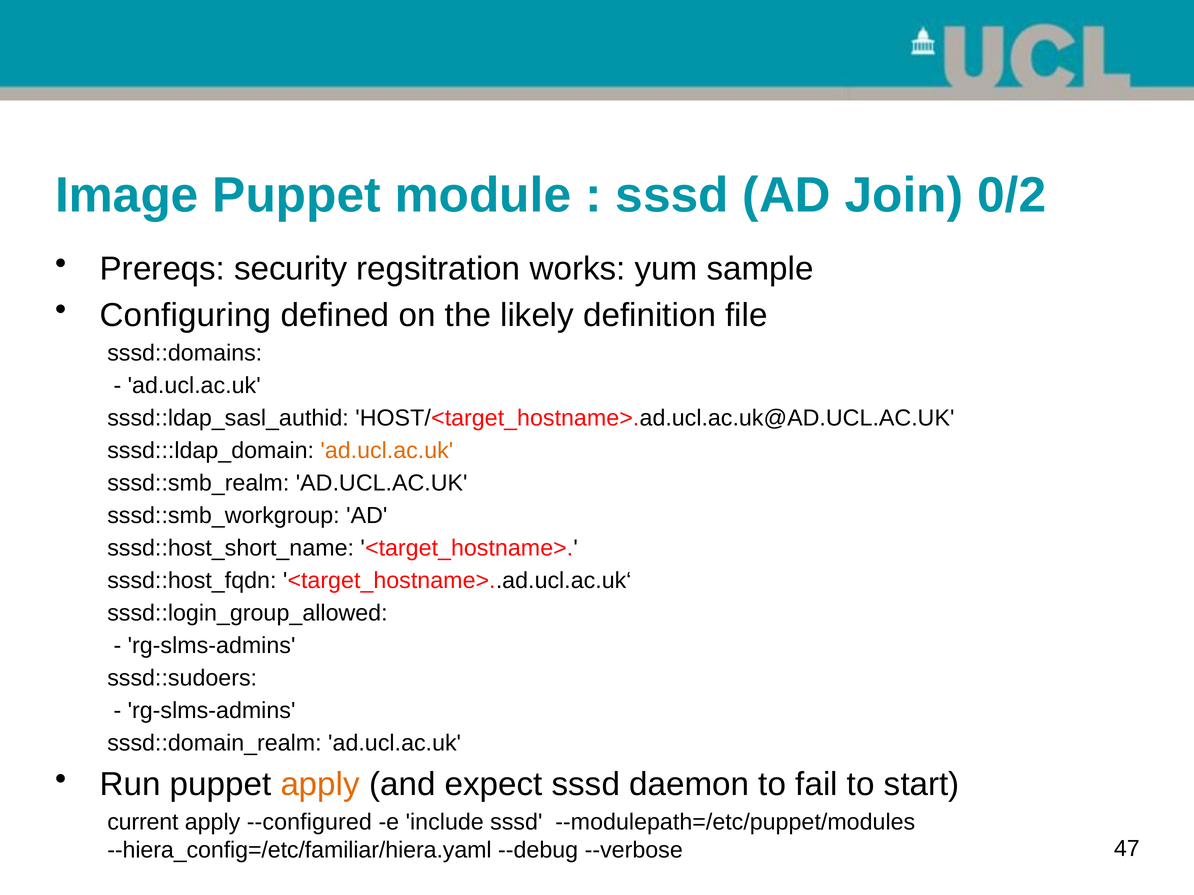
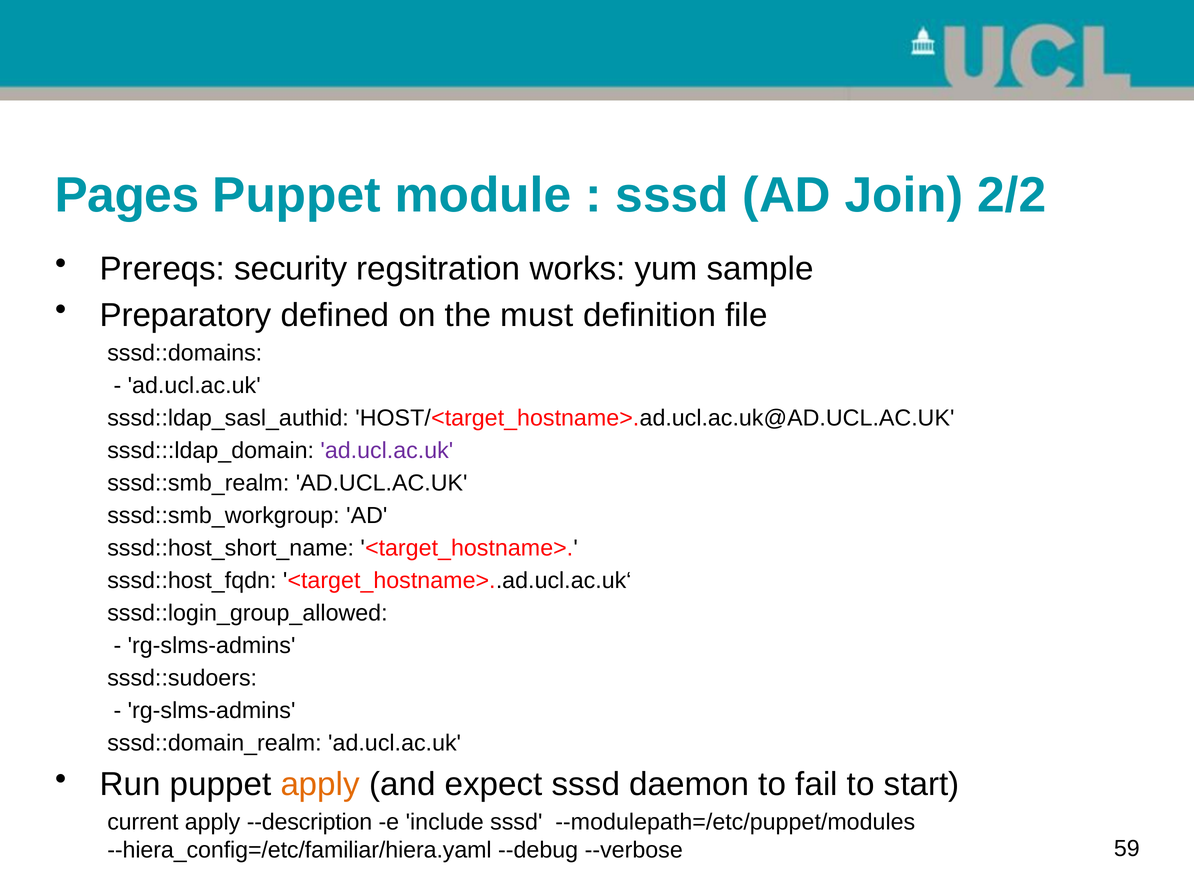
Image: Image -> Pages (127, 196)
0/2: 0/2 -> 2/2 (1012, 196)
Configuring: Configuring -> Preparatory (186, 316)
likely: likely -> must (537, 316)
ad.ucl.ac.uk colour: orange -> purple (387, 451)
--configured: --configured -> --description (309, 823)
47: 47 -> 59 (1127, 849)
